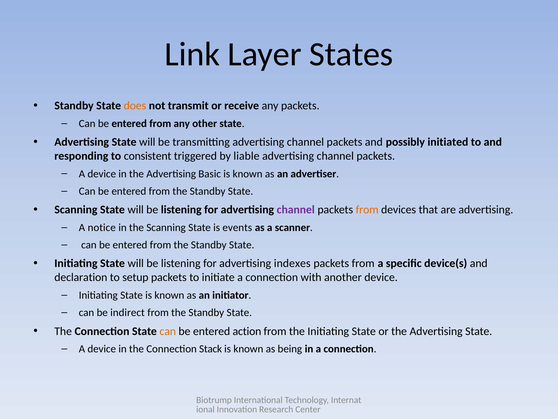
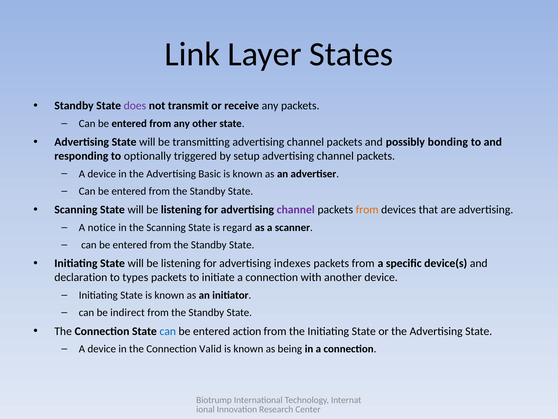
does colour: orange -> purple (135, 106)
initiated: initiated -> bonding (448, 142)
consistent: consistent -> optionally (148, 156)
liable: liable -> setup (247, 156)
events: events -> regard (237, 227)
setup: setup -> types (135, 277)
can colour: orange -> blue (168, 331)
Stack: Stack -> Valid (210, 349)
